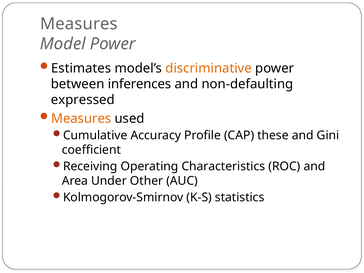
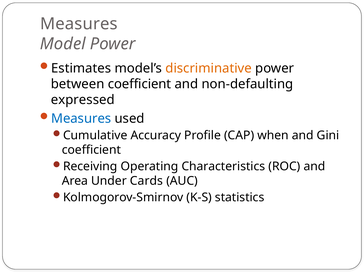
between inferences: inferences -> coefficient (140, 84)
Measures colour: orange -> blue (81, 118)
these: these -> when (273, 135)
Other: Other -> Cards (146, 181)
